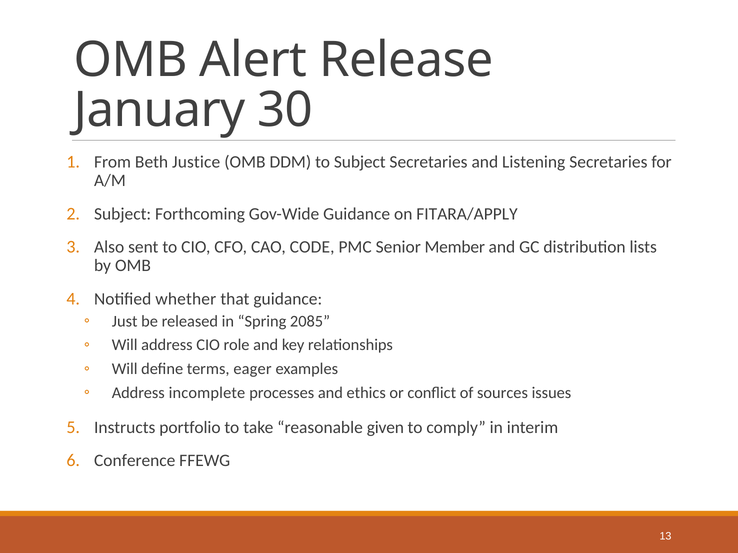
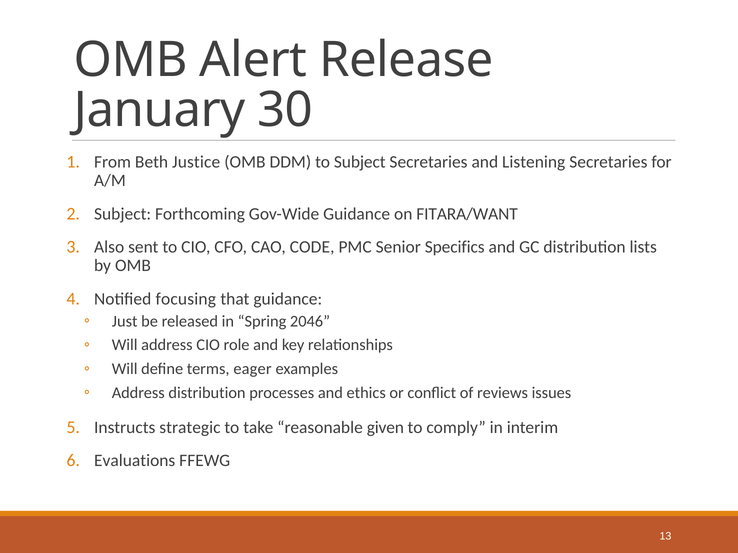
FITARA/APPLY: FITARA/APPLY -> FITARA/WANT (467, 214)
Member: Member -> Specifics (455, 247)
whether: whether -> focusing (186, 299)
2085: 2085 -> 2046 (310, 322)
Address incomplete: incomplete -> distribution (207, 393)
sources: sources -> reviews (503, 393)
portfolio: portfolio -> strategic (190, 428)
Conference: Conference -> Evaluations (135, 461)
